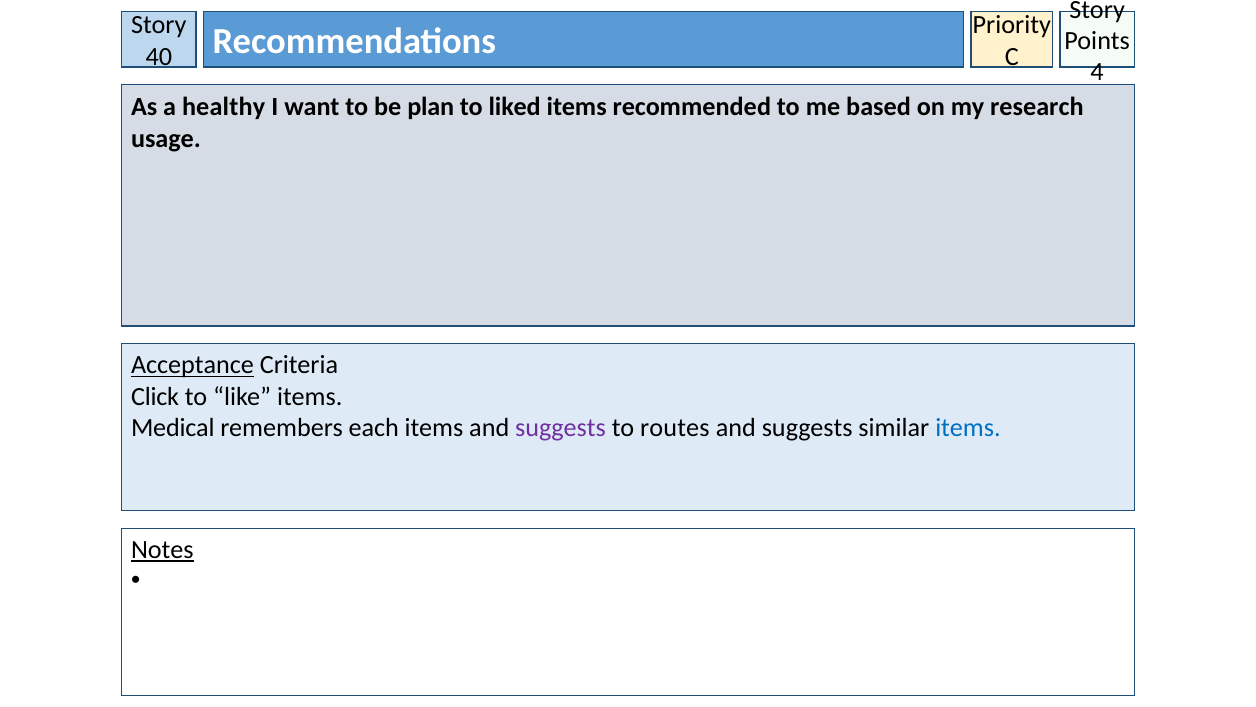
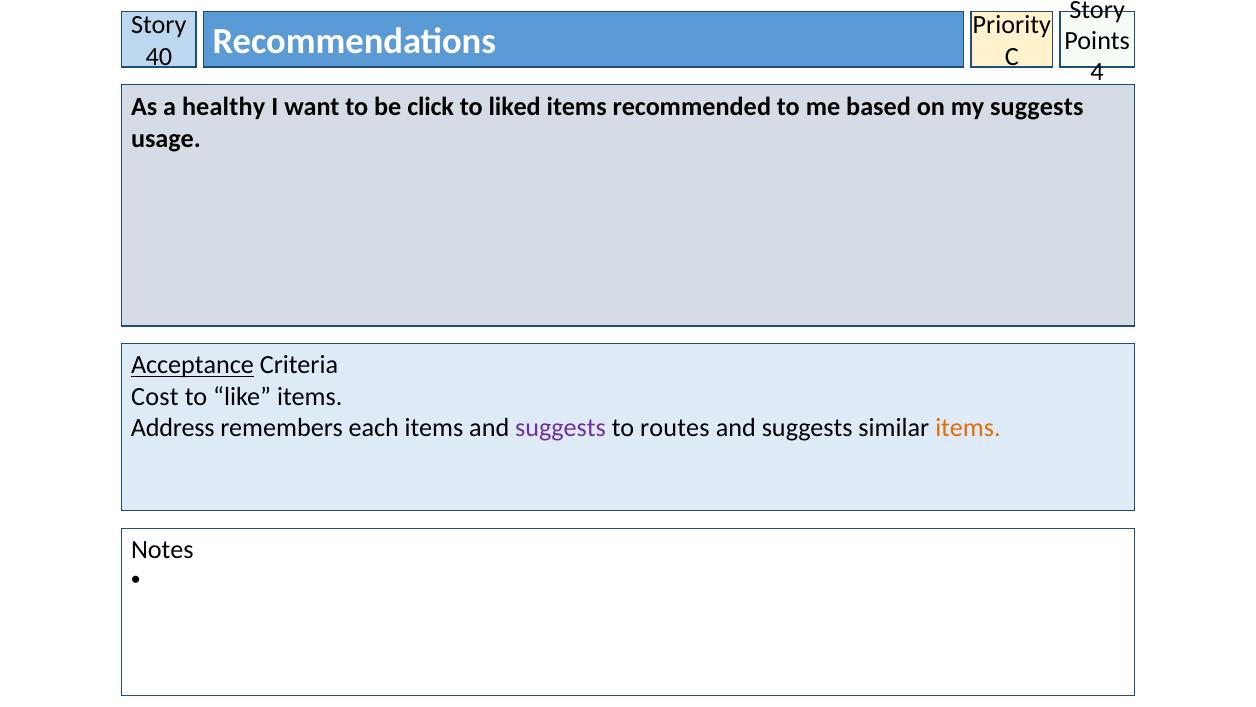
plan: plan -> click (431, 107)
my research: research -> suggests (1037, 107)
Click: Click -> Cost (155, 396)
Medical: Medical -> Address (173, 428)
items colour: blue -> orange (968, 428)
Notes underline: present -> none (162, 550)
